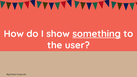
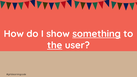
the underline: none -> present (55, 45)
